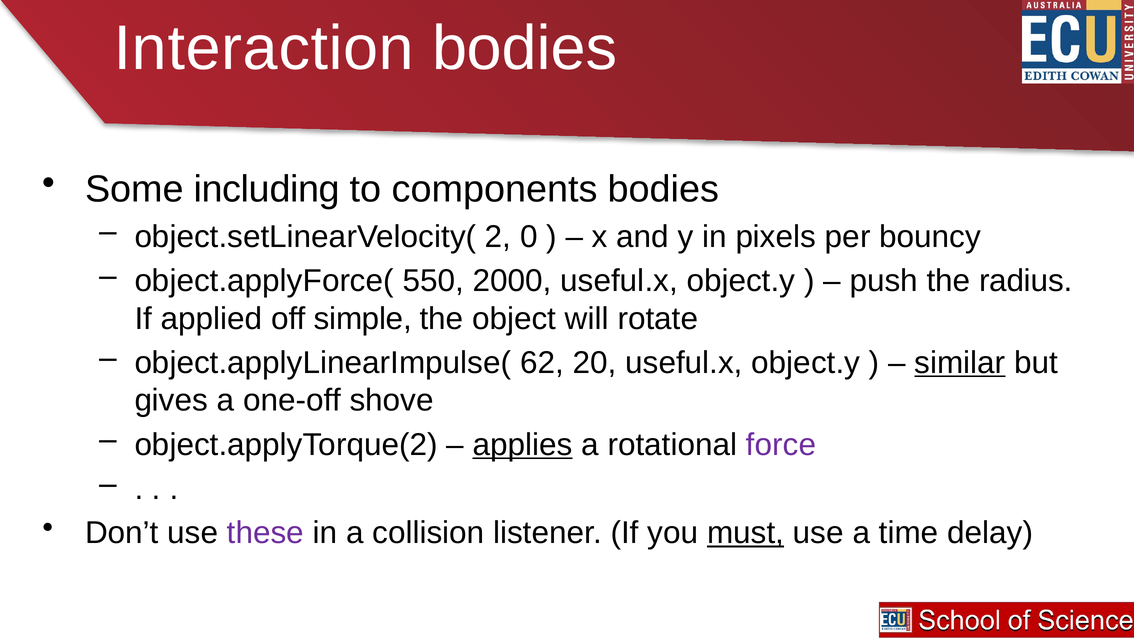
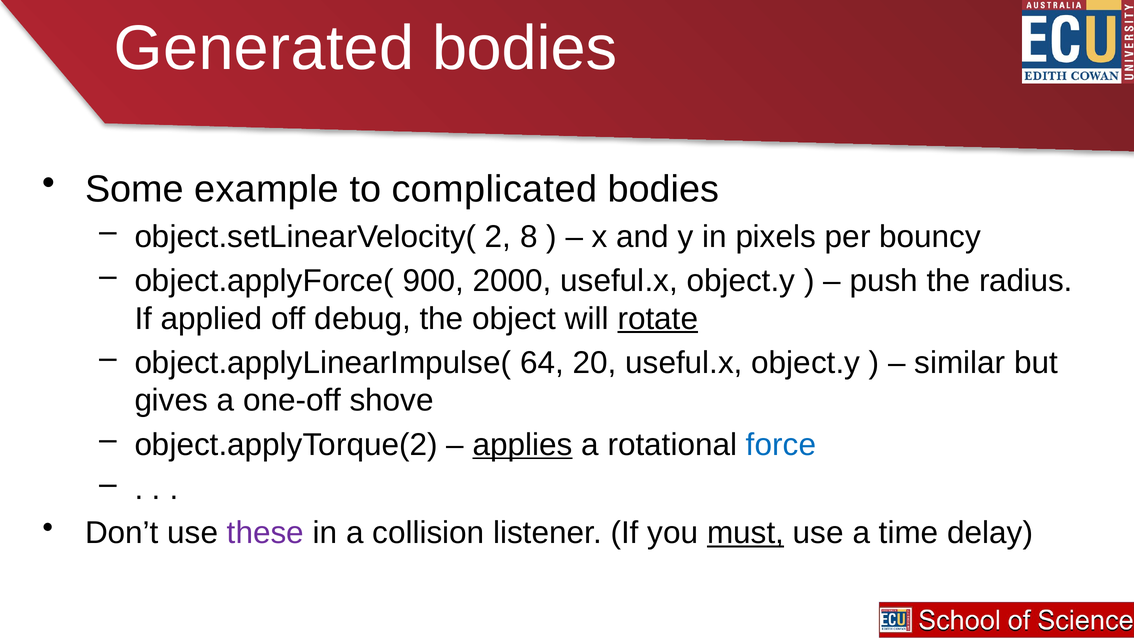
Interaction: Interaction -> Generated (264, 49)
including: including -> example (267, 189)
components: components -> complicated (494, 189)
0: 0 -> 8 (529, 237)
550: 550 -> 900 (433, 281)
simple: simple -> debug (363, 319)
rotate underline: none -> present (658, 319)
62: 62 -> 64 (542, 363)
similar underline: present -> none (960, 363)
force colour: purple -> blue (781, 445)
